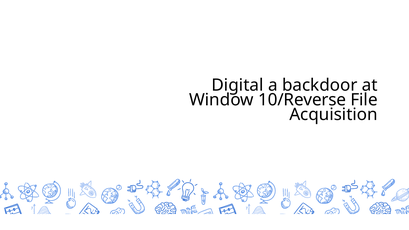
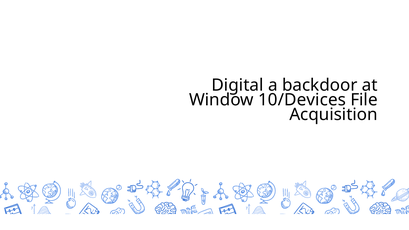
10/Reverse: 10/Reverse -> 10/Devices (302, 100)
